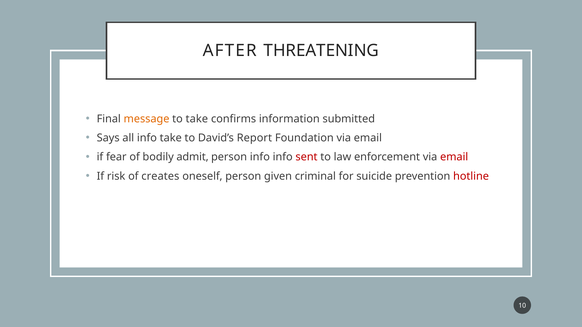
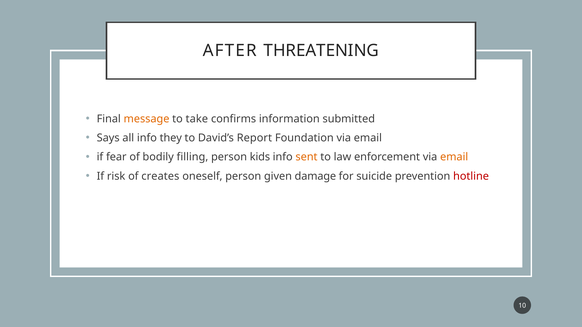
info take: take -> they (171, 138)
admit: admit -> filling (192, 157)
person info: info -> kids (260, 157)
sent colour: red -> orange (306, 157)
email colour: red -> orange (454, 157)
criminal: criminal -> damage (315, 176)
